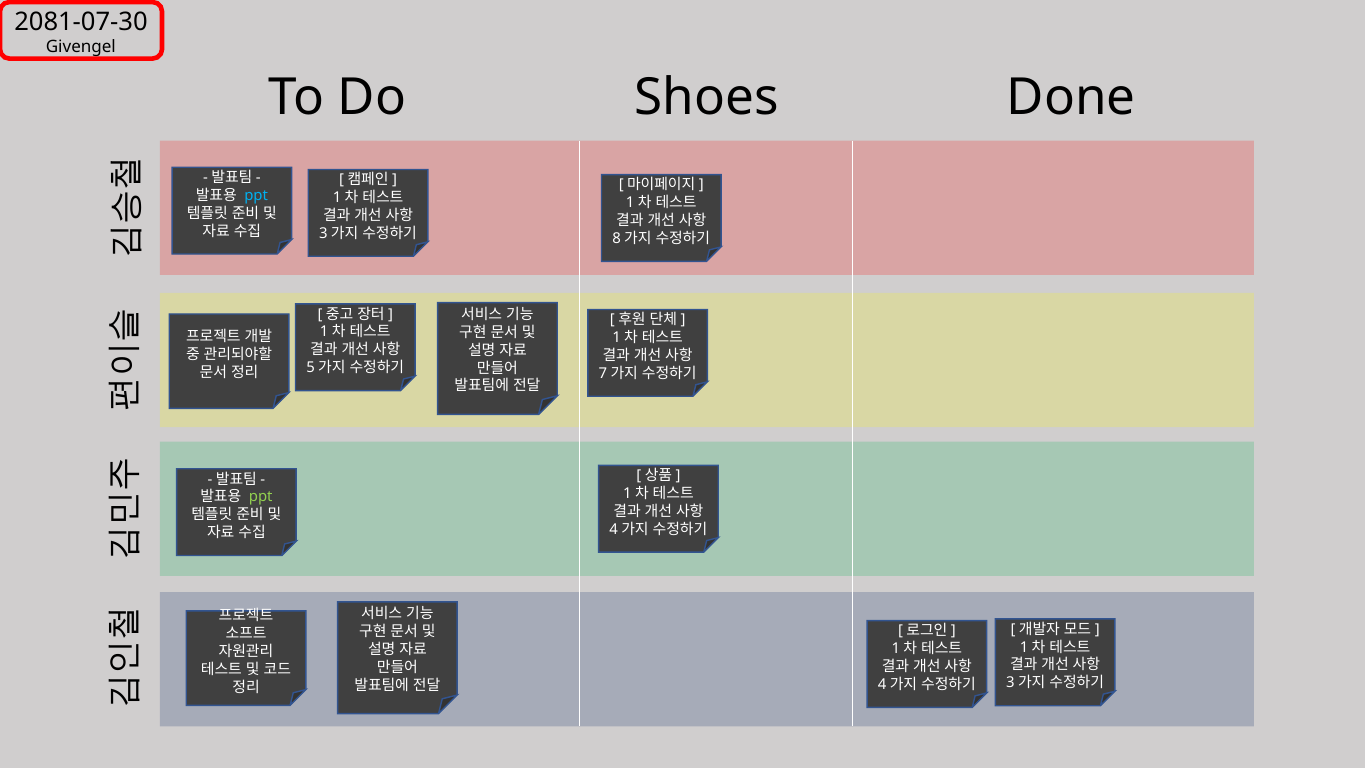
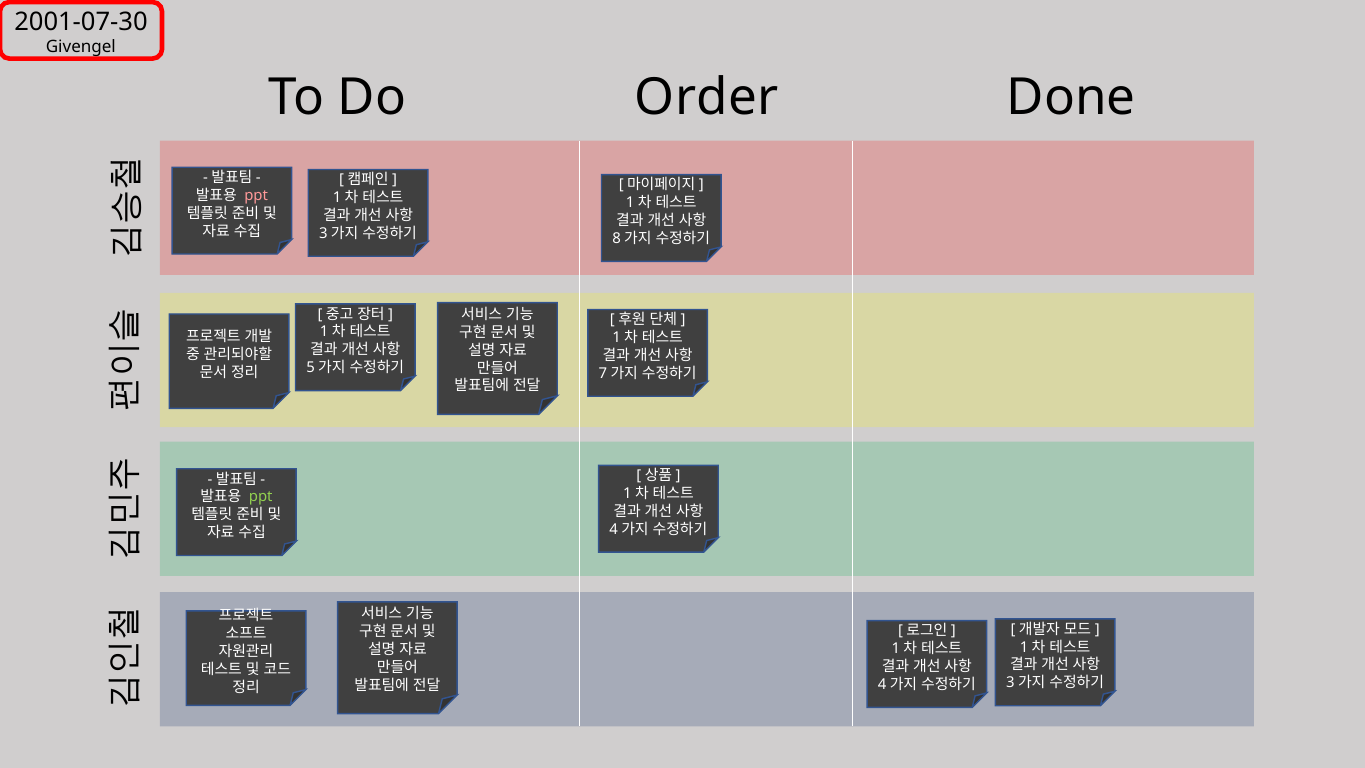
2081-07-30: 2081-07-30 -> 2001-07-30 (81, 22)
Shoes: Shoes -> Order (707, 98)
ppt colour: light blue -> pink (256, 195)
